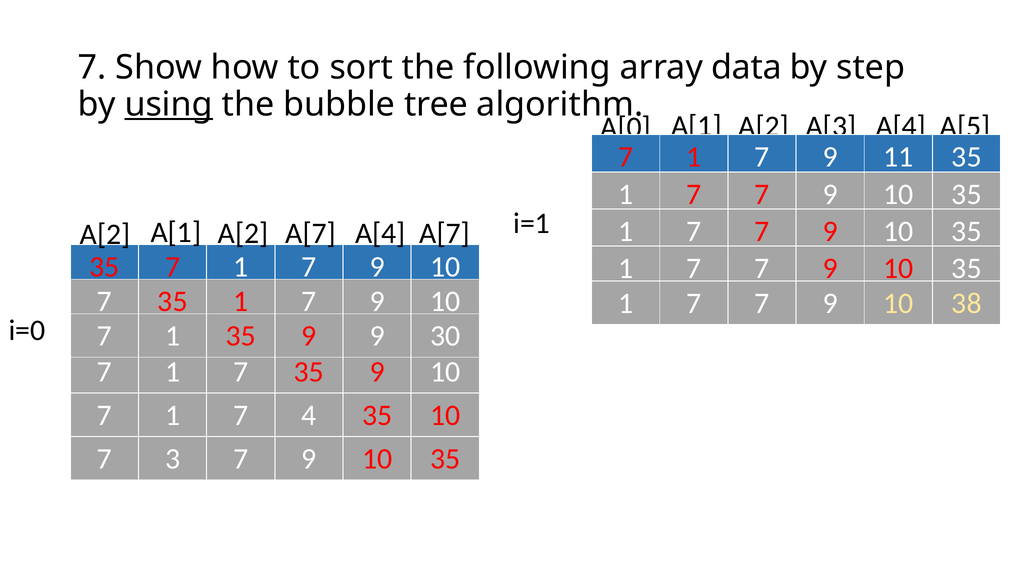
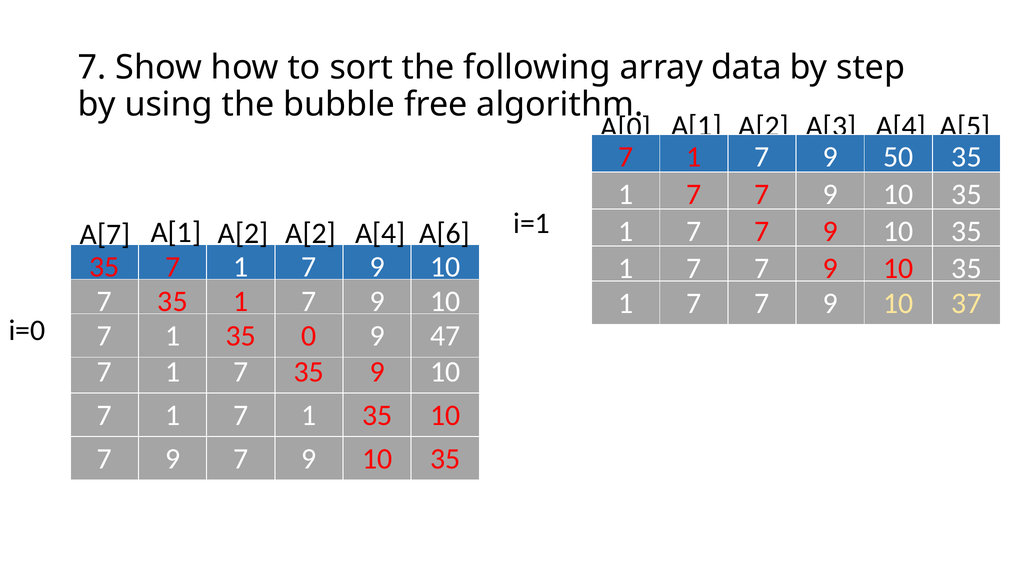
using underline: present -> none (169, 104)
tree: tree -> free (436, 104)
11: 11 -> 50 (898, 157)
A[2: A[2 -> A[7 (105, 234)
A[2 A[7: A[7 -> A[2 (311, 233)
A[4 A[7: A[7 -> A[6 (445, 233)
38: 38 -> 37 (967, 304)
1 35 9: 9 -> 0 (309, 336)
30: 30 -> 47 (445, 336)
1 7 4: 4 -> 1 (309, 416)
3: 3 -> 9 (173, 459)
